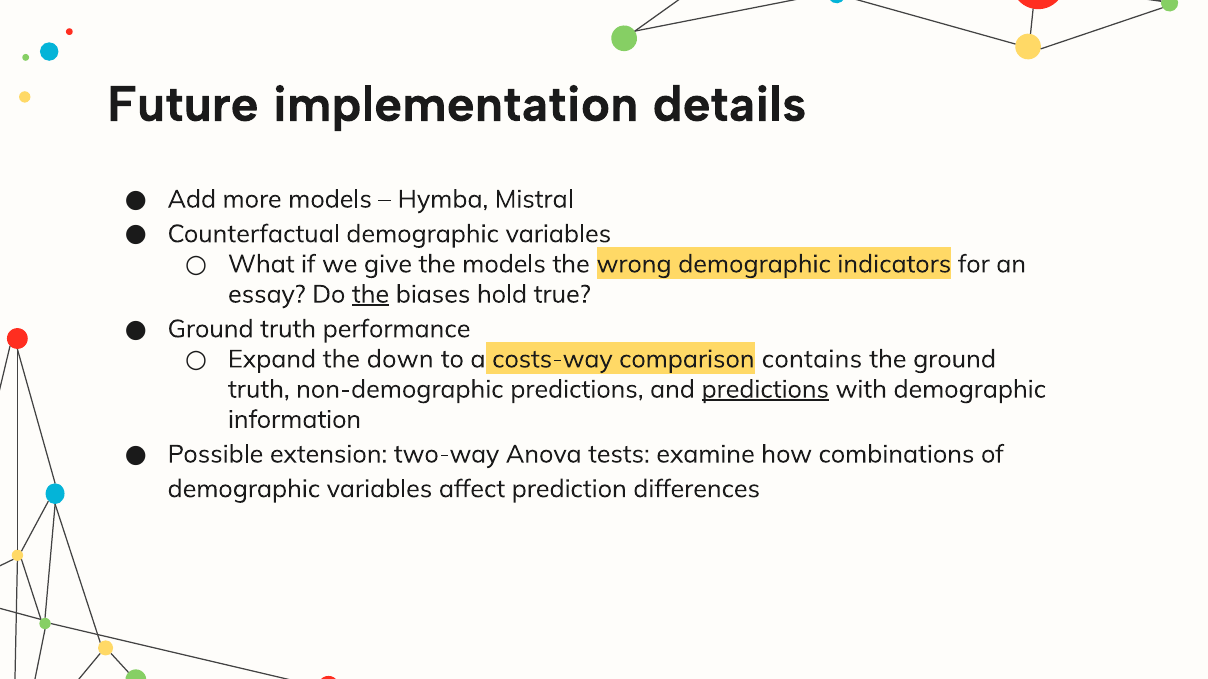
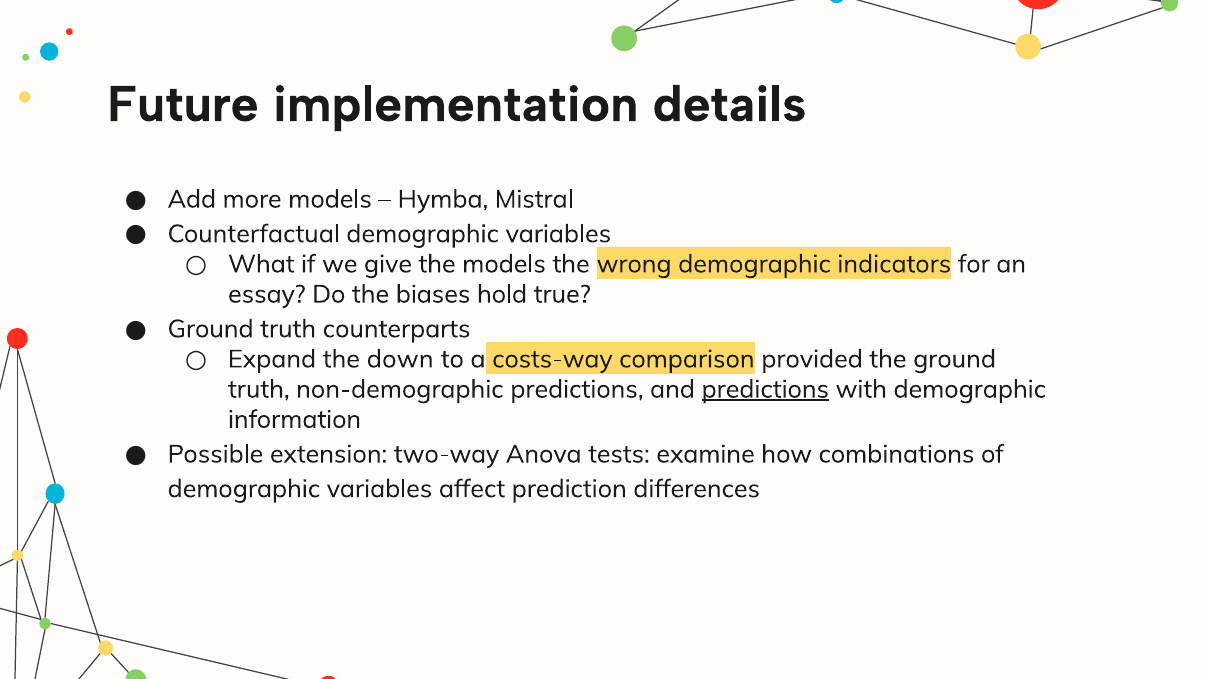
the underline: present -> none (371, 295)
performance: performance -> counterparts (397, 329)
contains: contains -> provided (812, 359)
